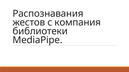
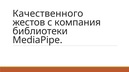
Распознавания: Распознавания -> Качественного (48, 14)
